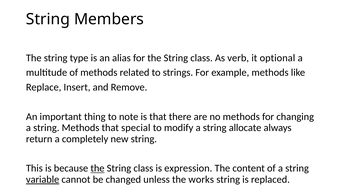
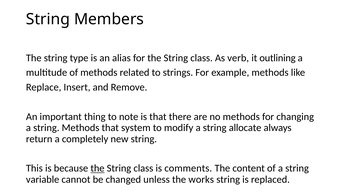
optional: optional -> outlining (278, 58)
special: special -> system (136, 128)
expression: expression -> comments (188, 168)
variable underline: present -> none (43, 179)
